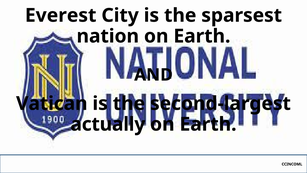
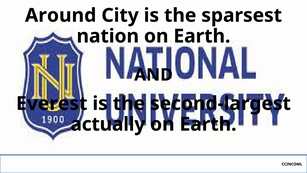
Everest: Everest -> Around (61, 15)
Vatican: Vatican -> Everest (52, 103)
